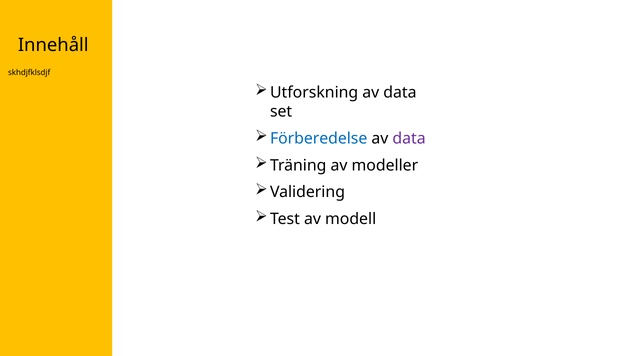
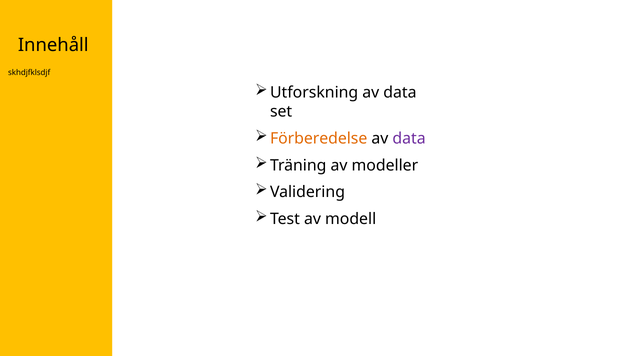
Förberedelse colour: blue -> orange (319, 138)
